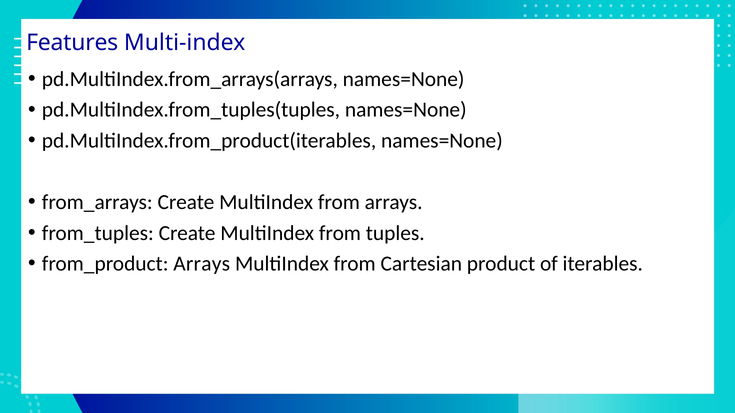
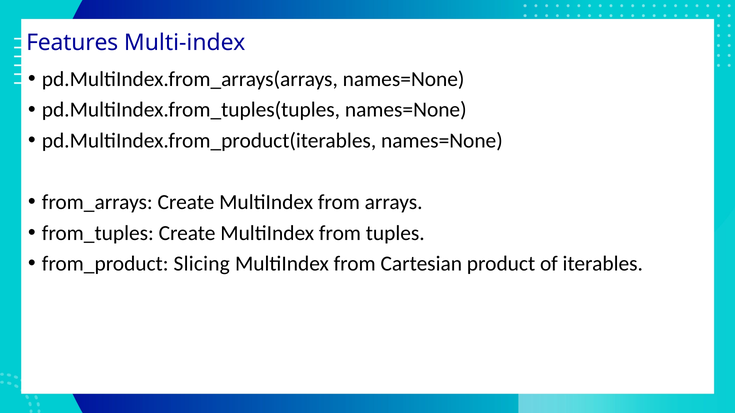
from_product Arrays: Arrays -> Slicing (202, 264)
